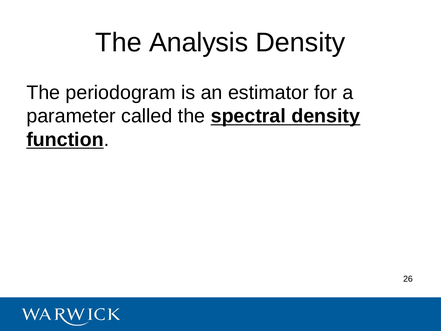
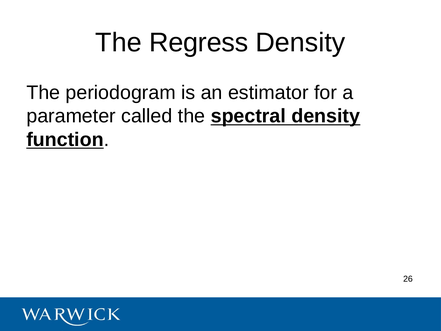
Analysis: Analysis -> Regress (199, 43)
